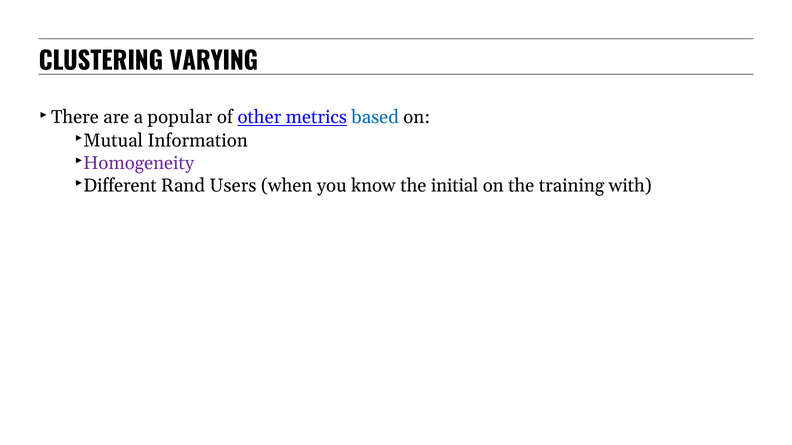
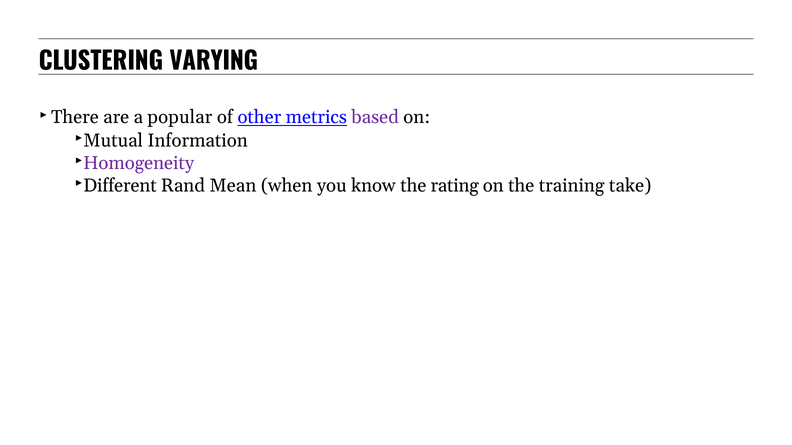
based colour: blue -> purple (375, 117)
Users: Users -> Mean (233, 185)
initial: initial -> rating (455, 185)
with: with -> take (630, 185)
